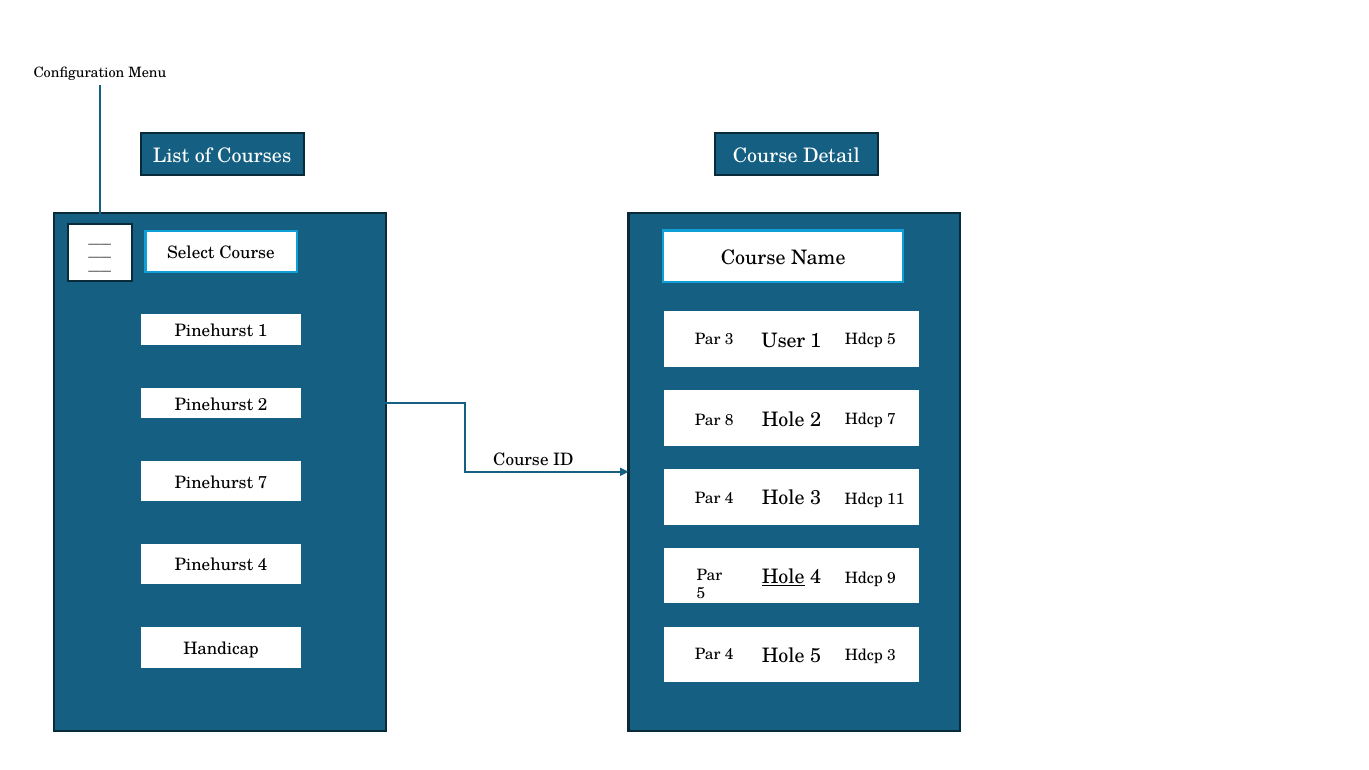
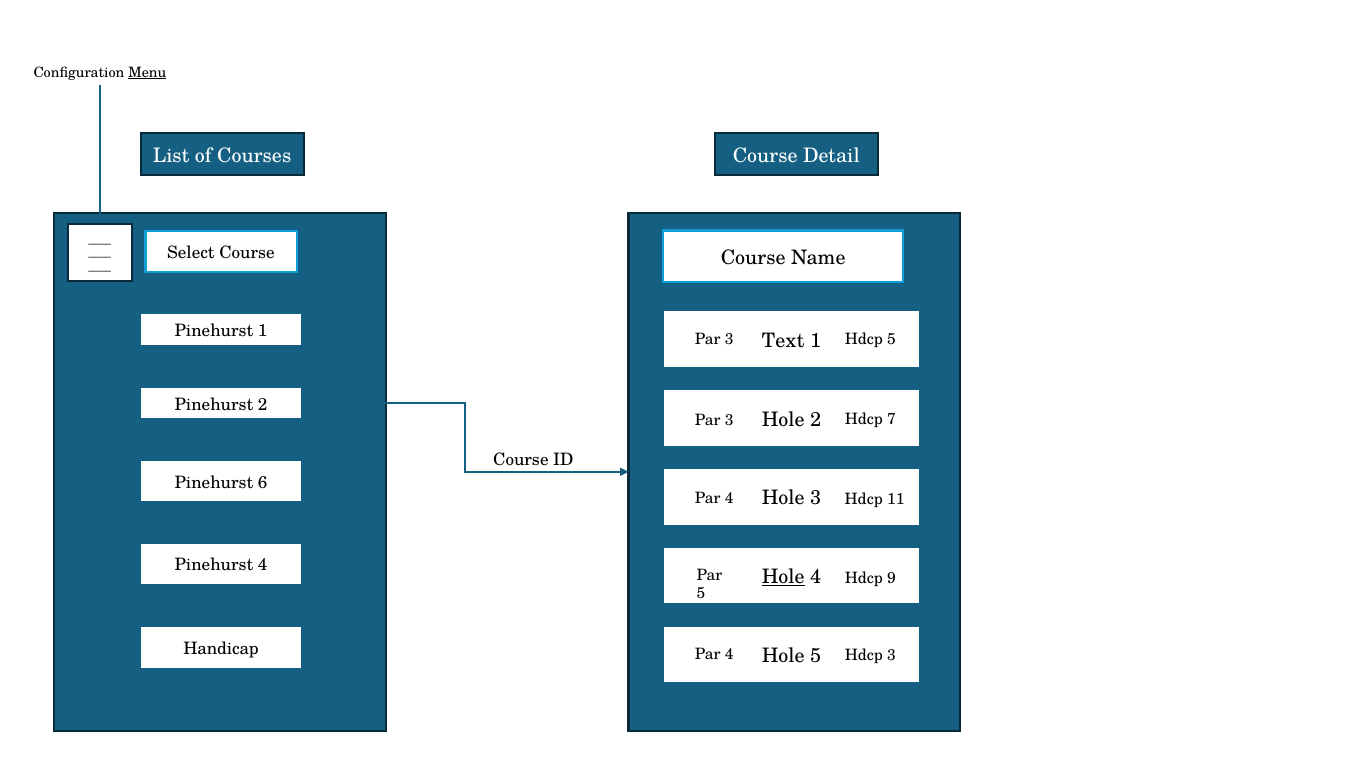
Menu underline: none -> present (147, 72)
User: User -> Text (783, 341)
8: 8 -> 3 (729, 421)
Pinehurst 7: 7 -> 6 (263, 483)
